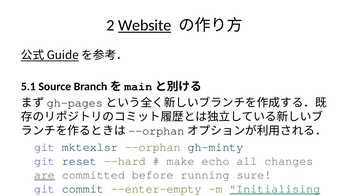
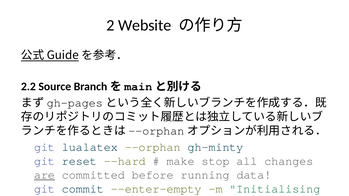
Website underline: present -> none (145, 25)
5.1: 5.1 -> 2.2 (28, 87)
mktexlsr: mktexlsr -> lualatex (90, 147)
echo: echo -> stop (216, 161)
sure: sure -> data (254, 175)
Initialising underline: present -> none (275, 189)
